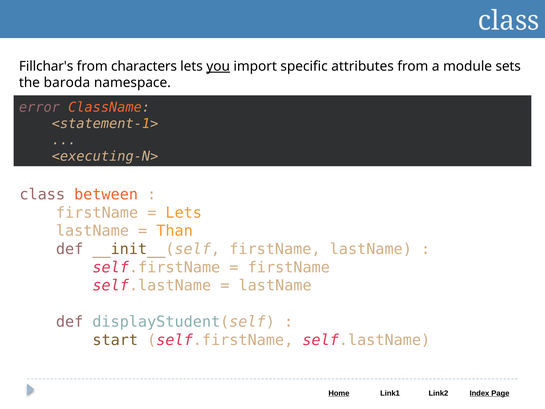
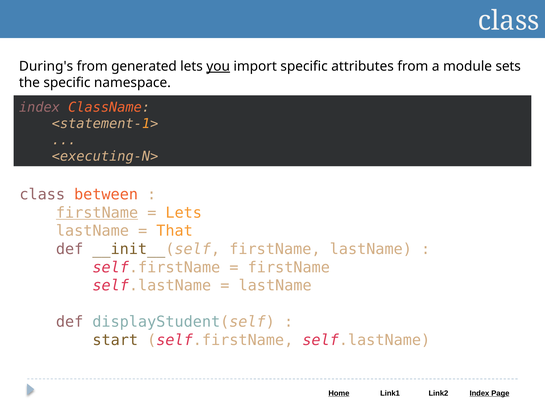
Fillchar's: Fillchar's -> During's (46, 66)
characters: characters -> generated (144, 66)
the baroda: baroda -> specific (67, 83)
error: error -> index (39, 107)
firstName underline: none -> present (97, 213)
Than: Than -> That (175, 231)
